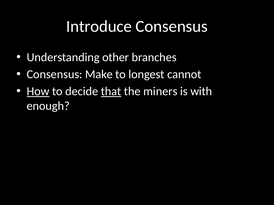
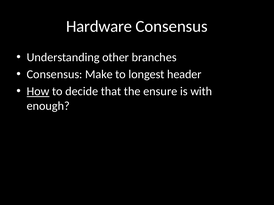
Introduce: Introduce -> Hardware (99, 27)
cannot: cannot -> header (184, 75)
that underline: present -> none (111, 92)
miners: miners -> ensure (160, 92)
